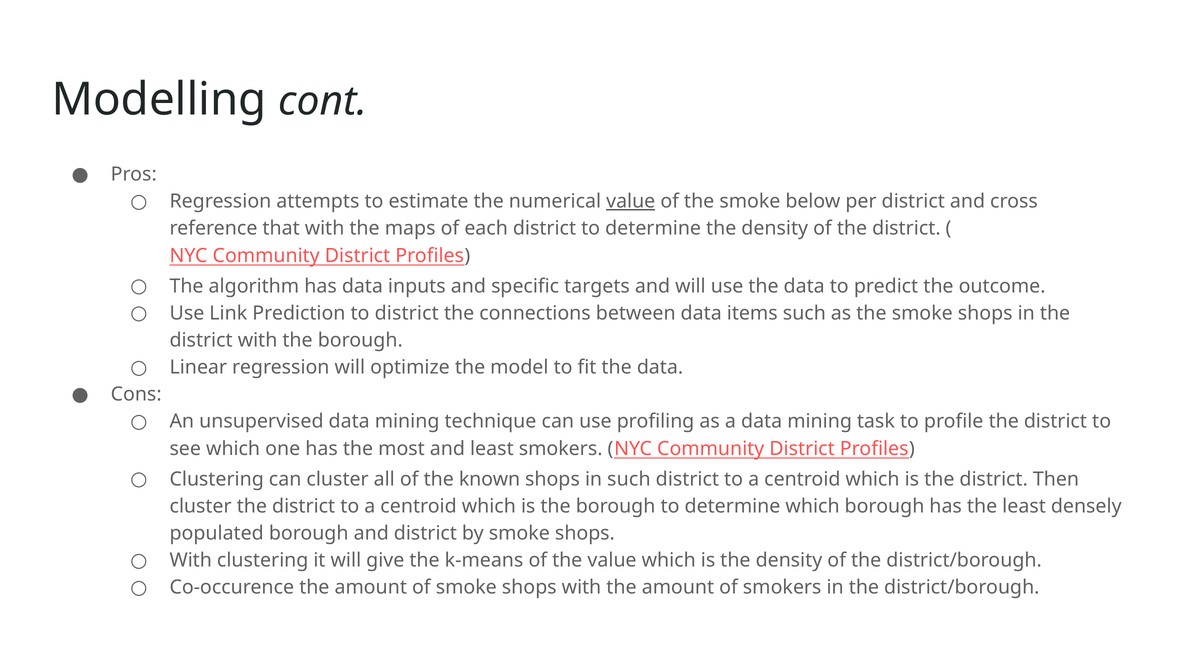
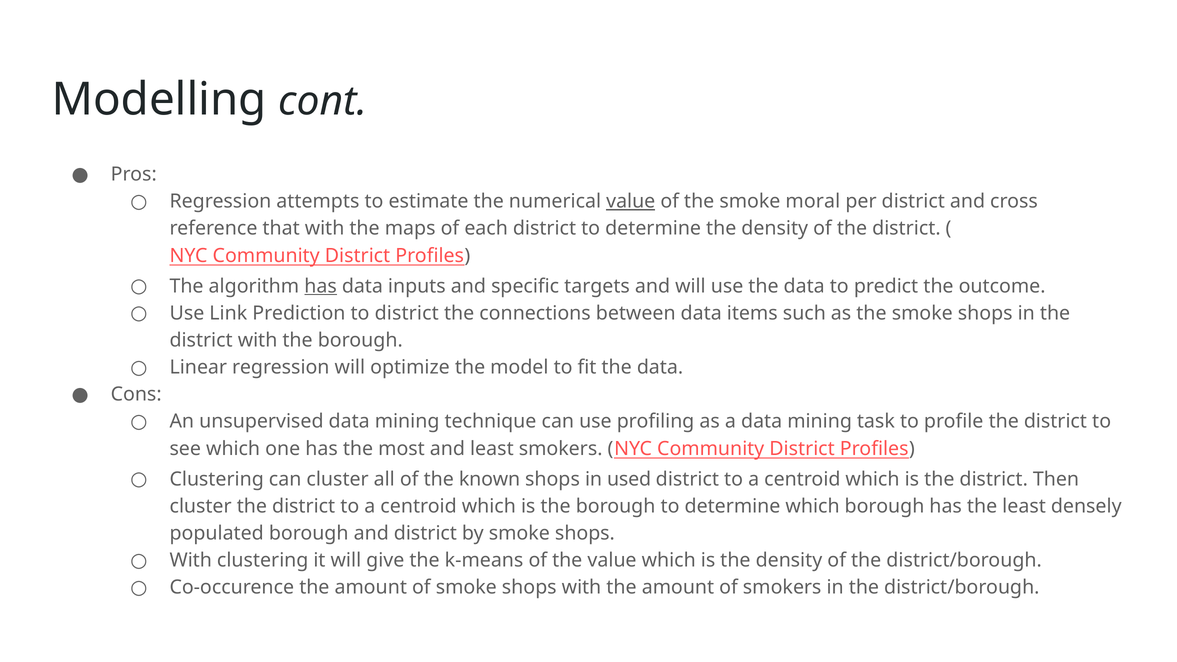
below: below -> moral (813, 201)
has underline: none -> present (321, 286)
in such: such -> used (629, 479)
